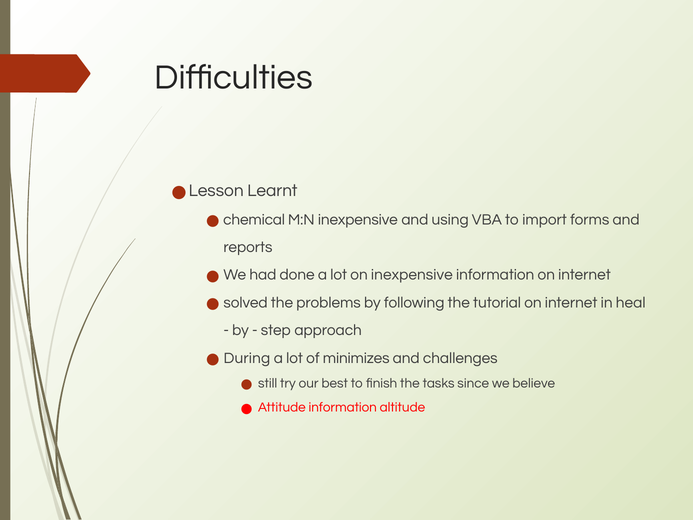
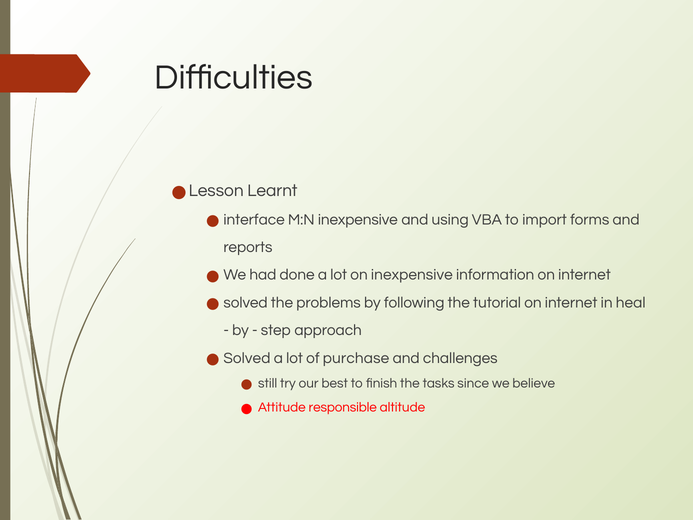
chemical: chemical -> interface (254, 219)
During: During -> Solved (247, 358)
minimizes: minimizes -> purchase (356, 358)
Attitude information: information -> responsible (343, 407)
